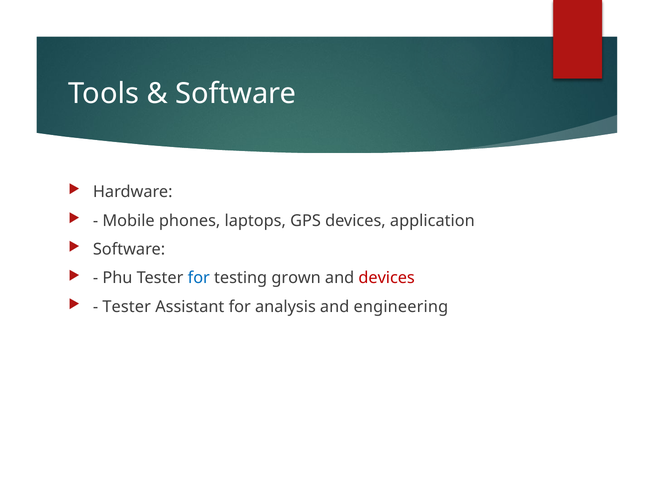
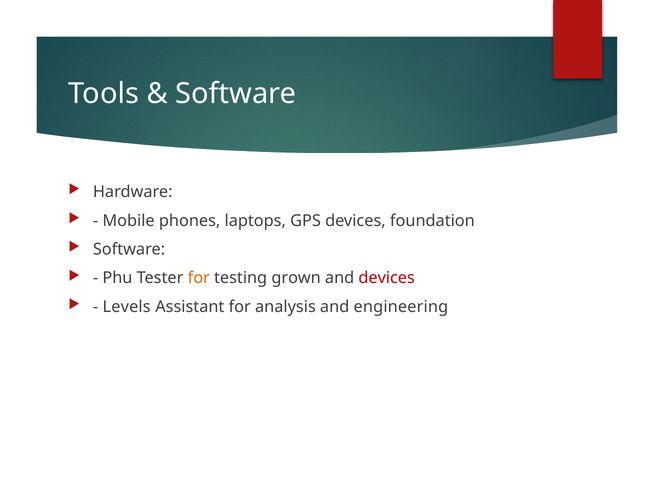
application: application -> foundation (432, 221)
for colour: blue -> orange (199, 278)
Tester: Tester -> Levels (127, 307)
